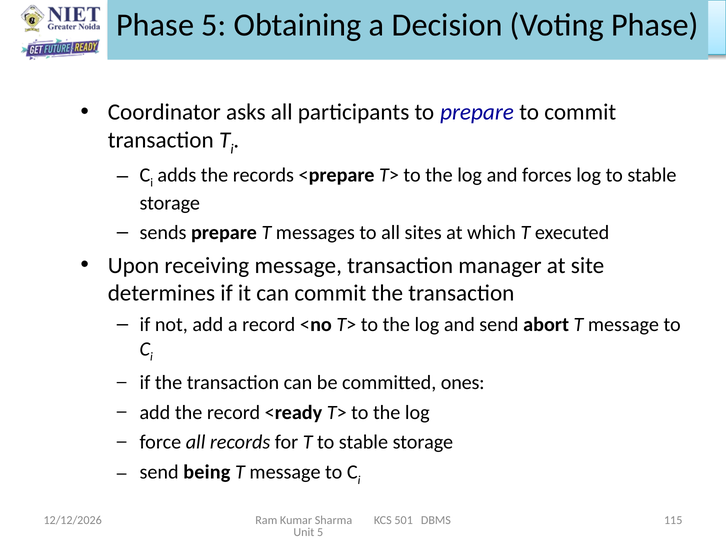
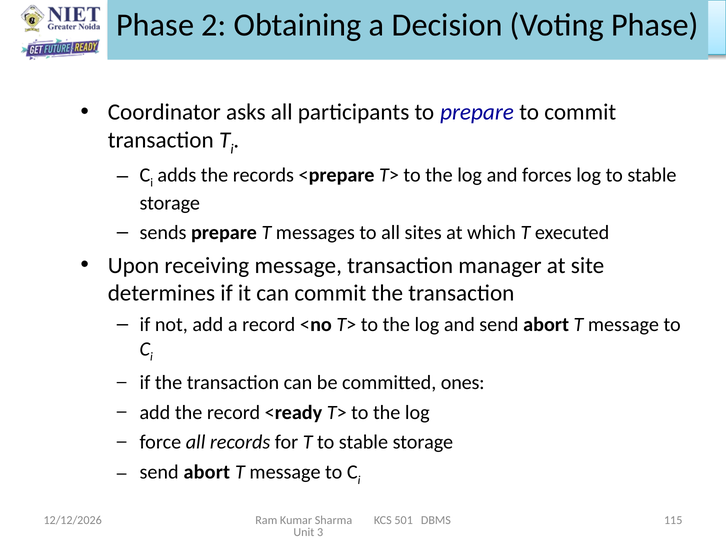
Phase 5: 5 -> 2 (214, 25)
being: being -> abort (207, 472)
Unit 5: 5 -> 3 (320, 532)
